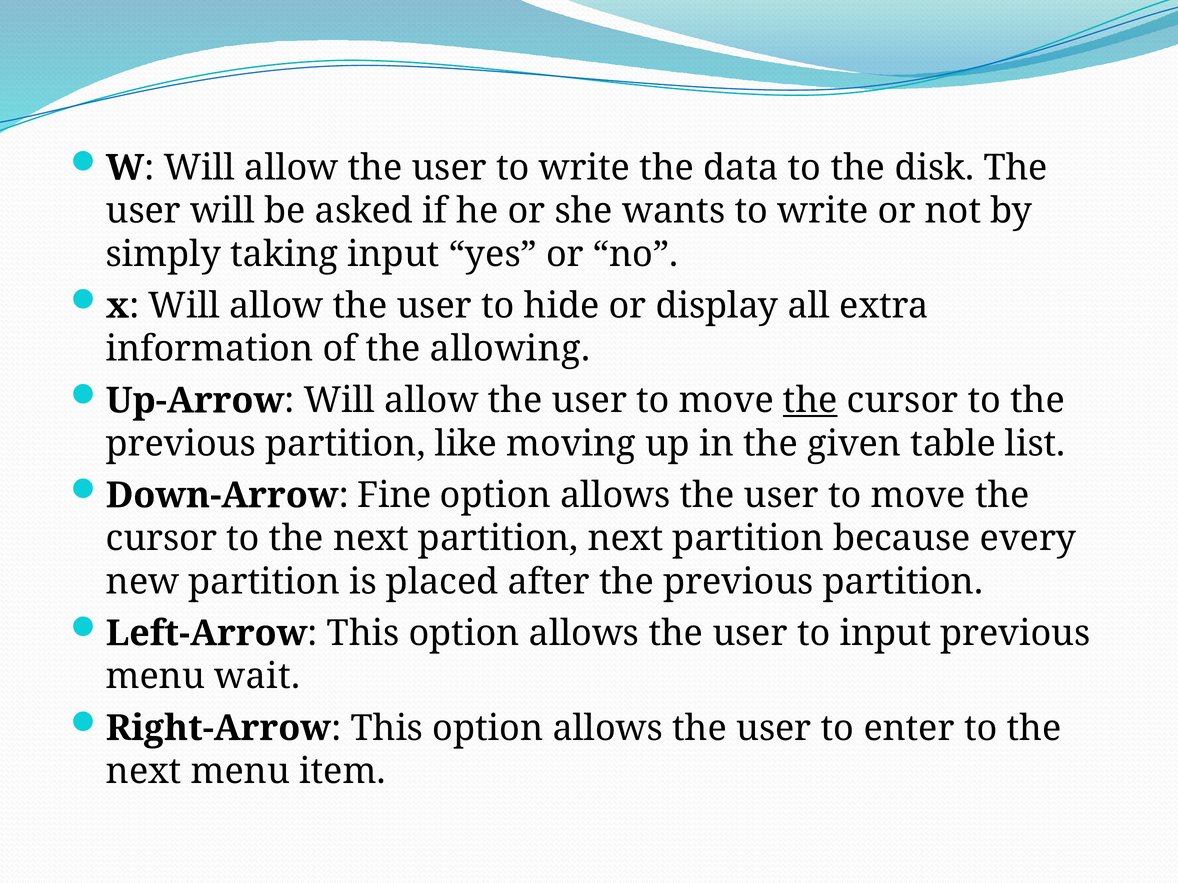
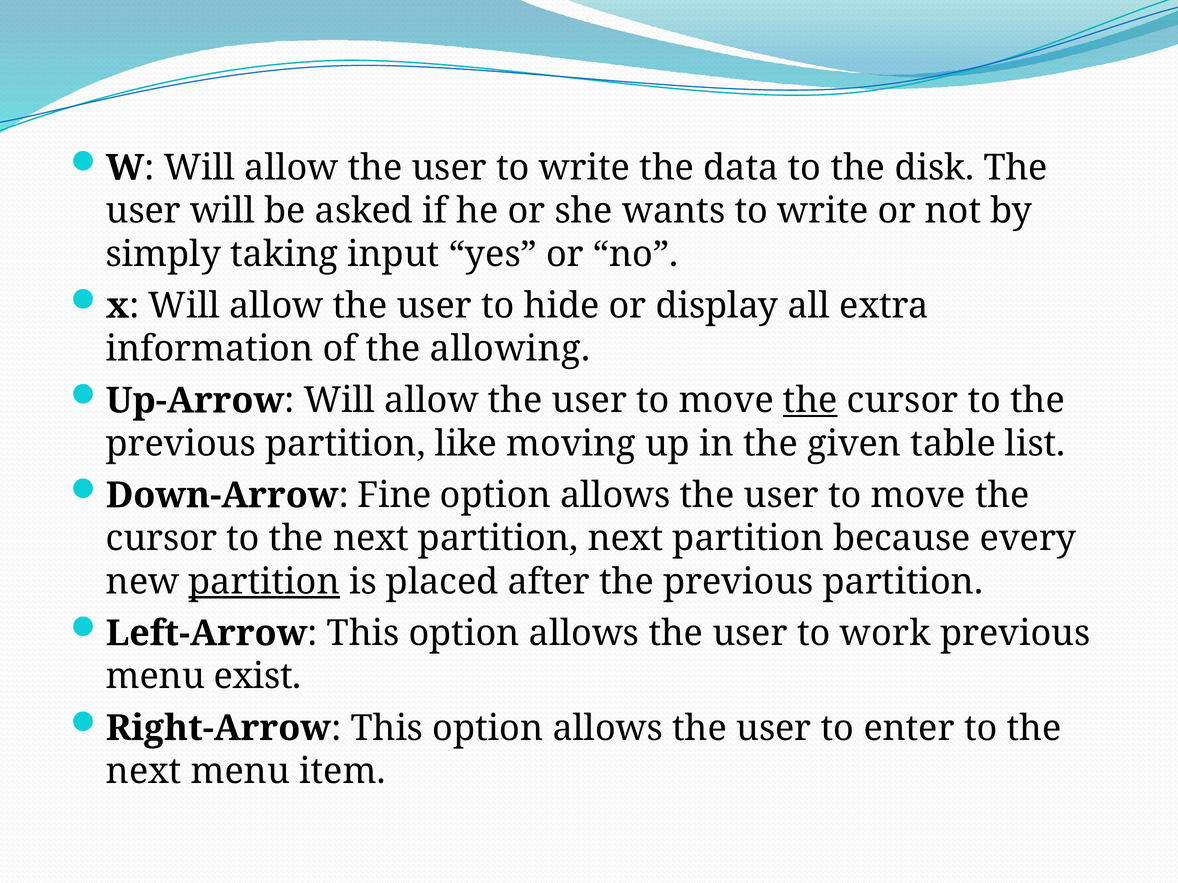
partition underline: none -> present (264, 582)
to input: input -> work (885, 634)
wait: wait -> exist (257, 677)
